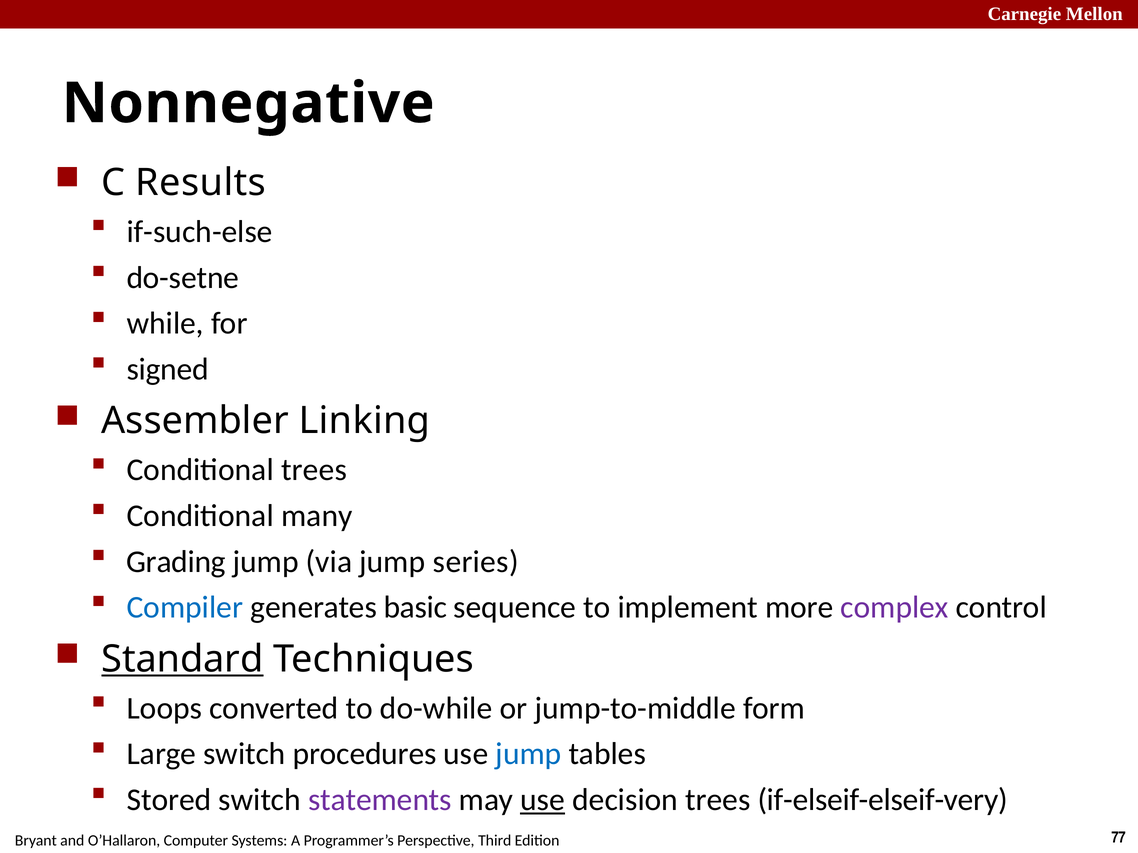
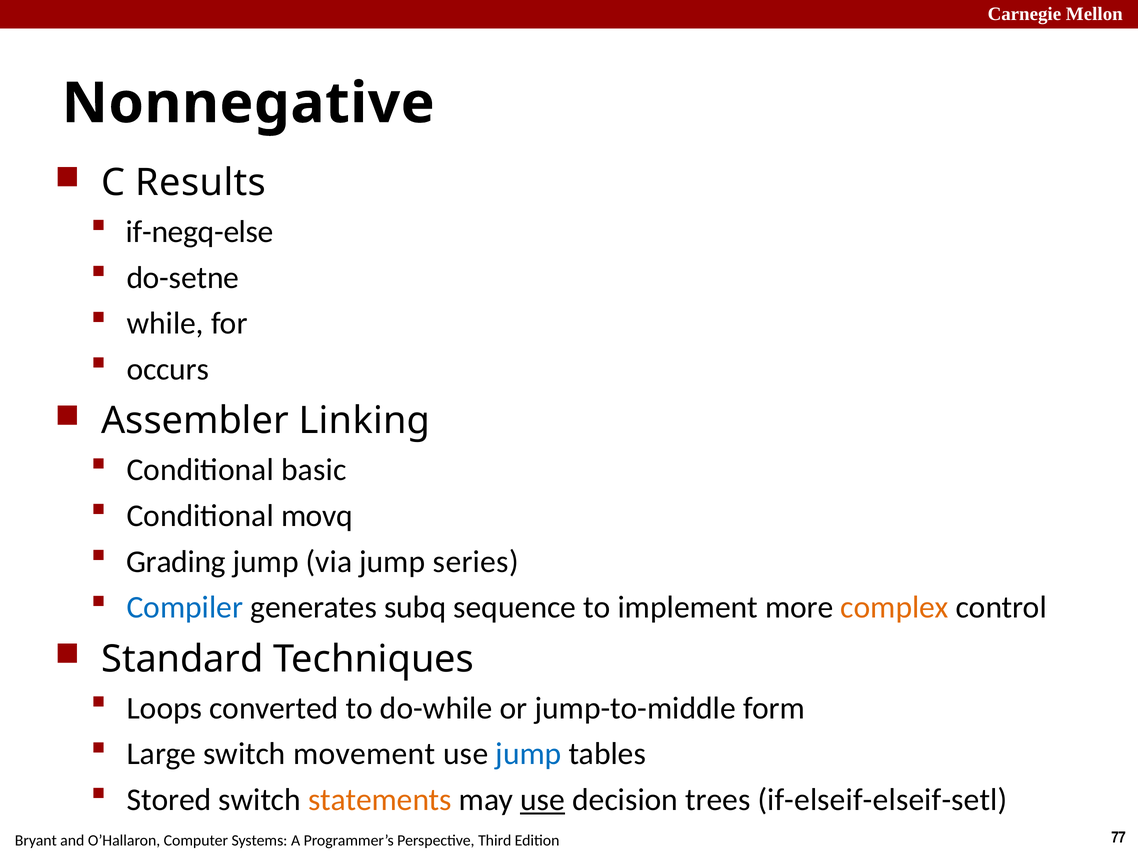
if-such-else: if-such-else -> if-negq-else (200, 232)
signed: signed -> occurs (168, 369)
Conditional trees: trees -> basic (314, 470)
many: many -> movq (317, 516)
basic: basic -> subq (415, 608)
complex colour: purple -> orange (895, 608)
Standard underline: present -> none (182, 659)
procedures: procedures -> movement (364, 754)
statements colour: purple -> orange (380, 800)
if-elseif-elseif-very: if-elseif-elseif-very -> if-elseif-elseif-setl (882, 800)
